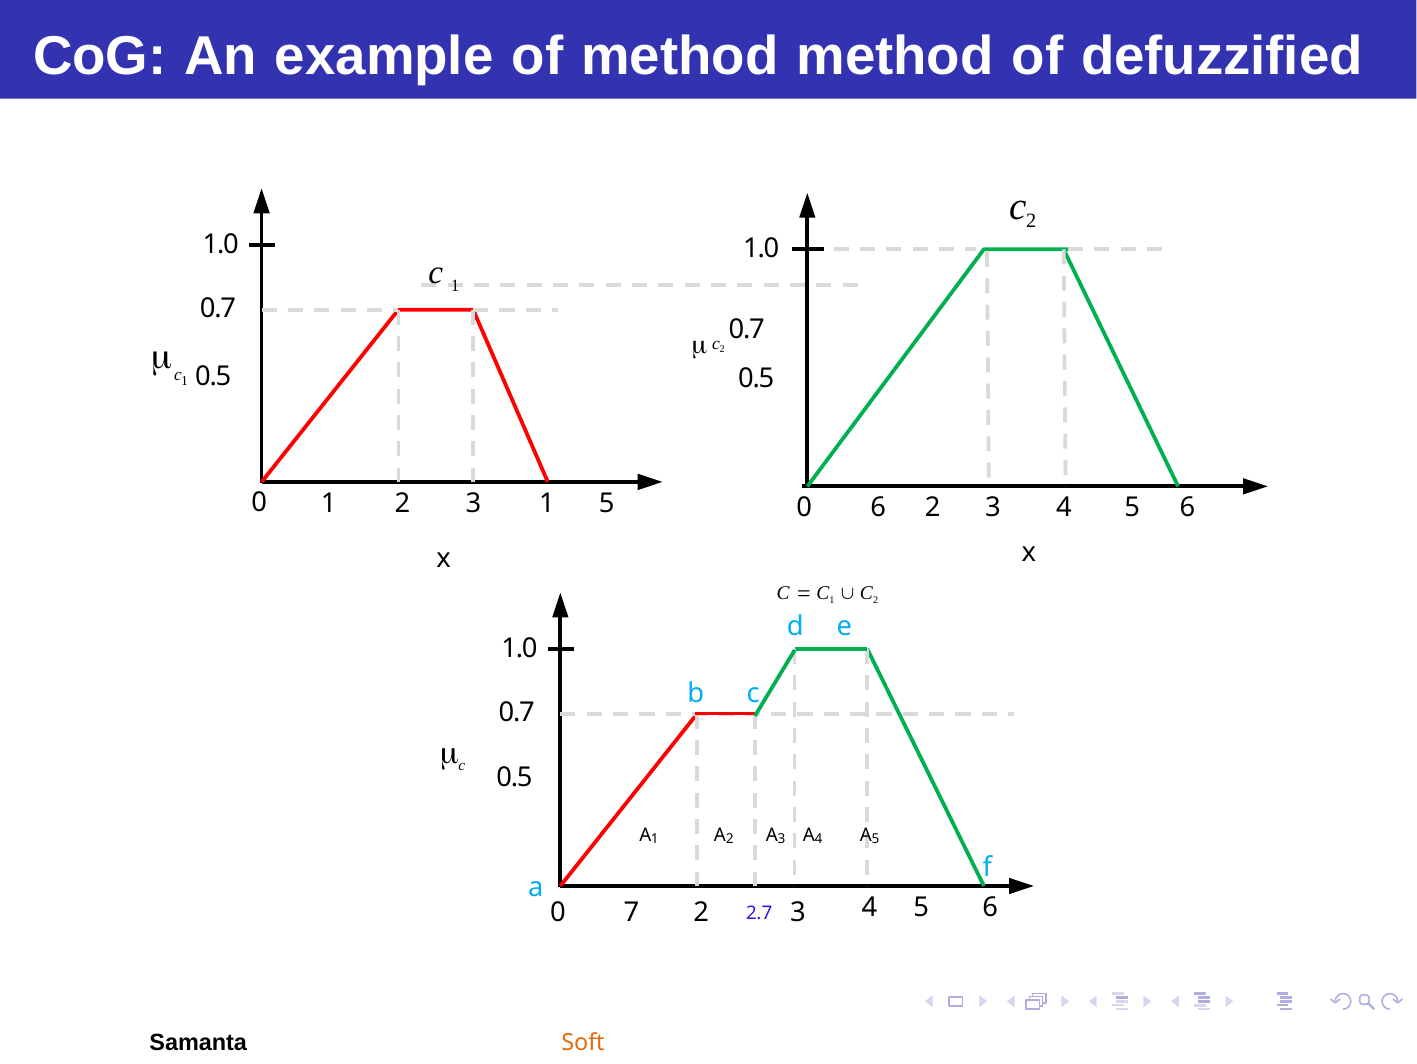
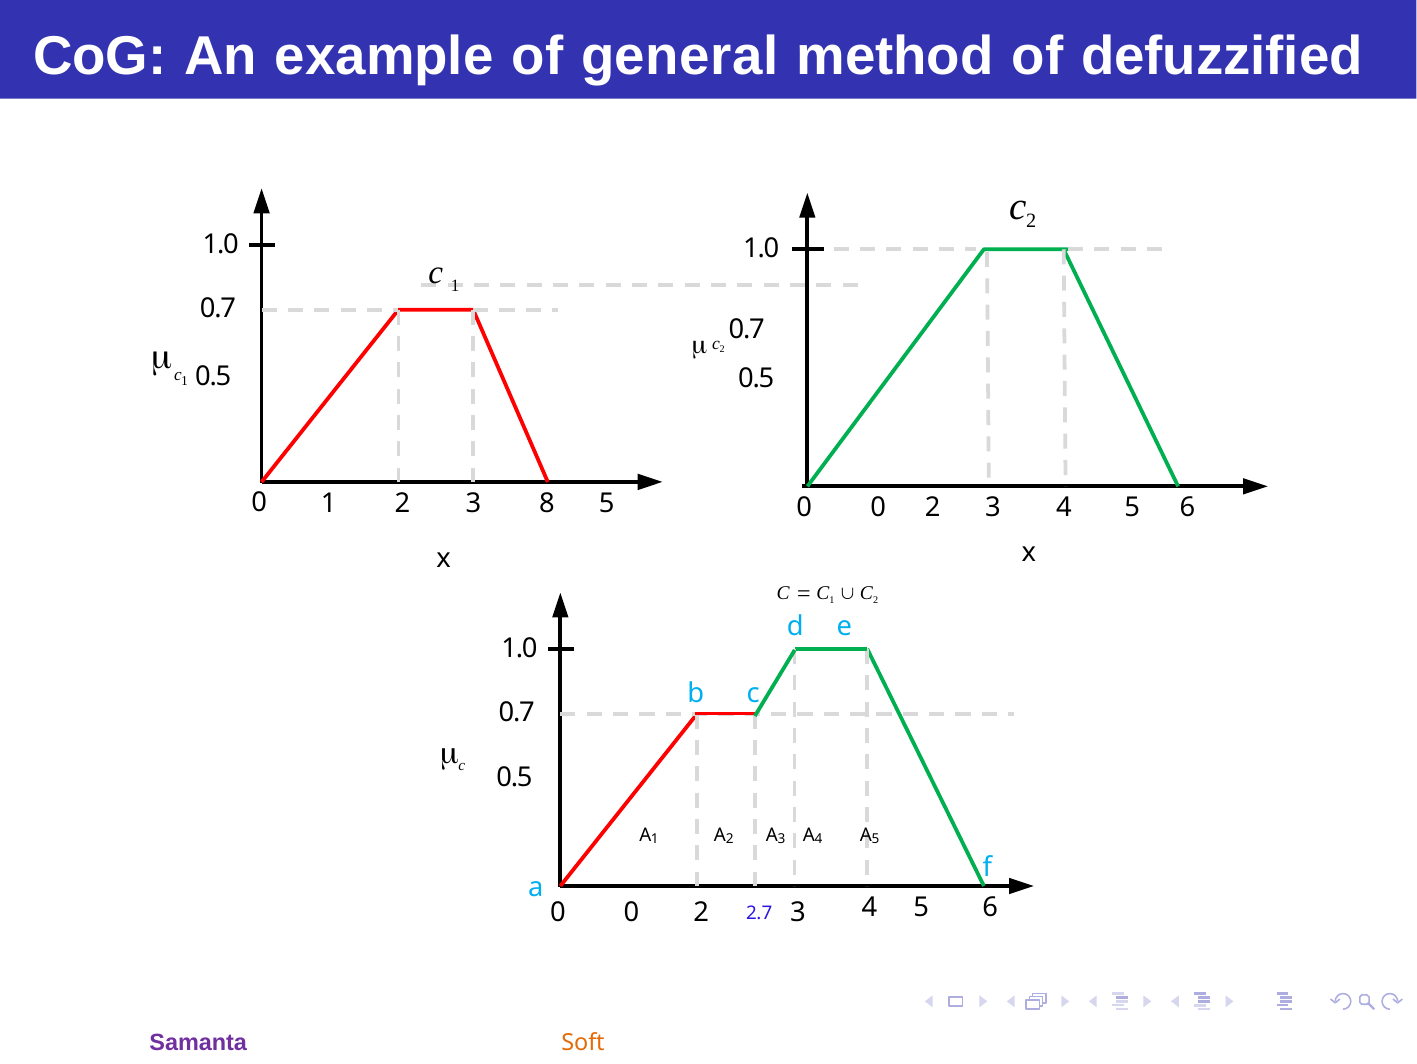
of method: method -> general (680, 56)
0 0 6: 6 -> 0 (878, 507)
3 1: 1 -> 8 (547, 503)
7: 7 -> 0 (632, 912)
Samanta colour: black -> purple (198, 1042)
